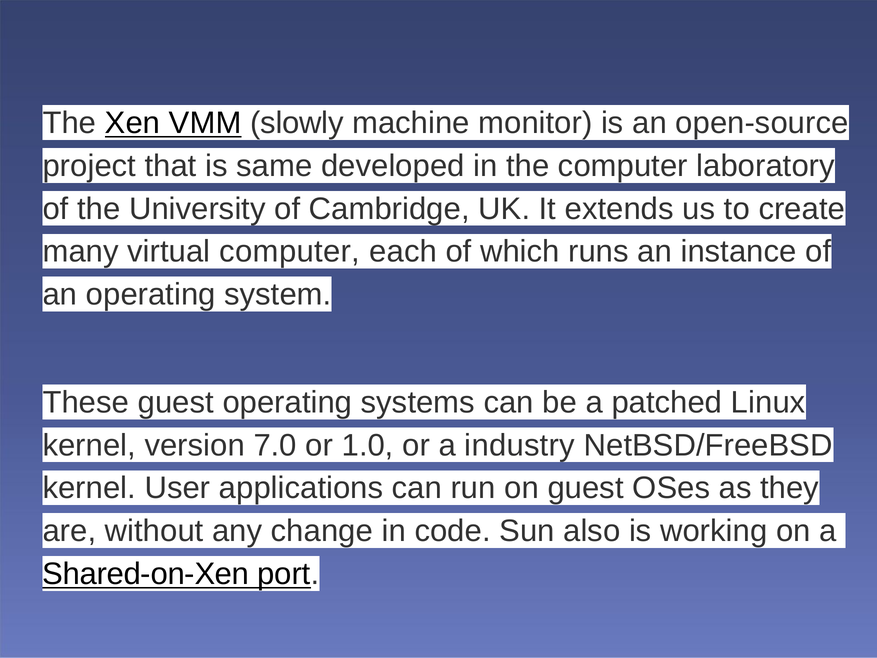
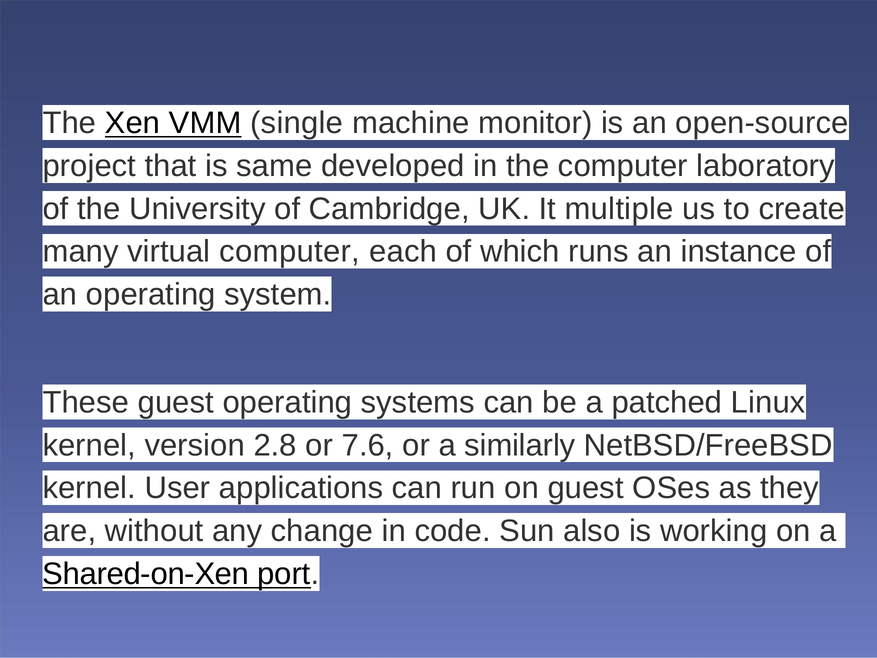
slowly: slowly -> single (297, 123)
extends: extends -> multiple (619, 209)
7.0: 7.0 -> 2.8 (275, 445)
1.0: 1.0 -> 7.6 (368, 445)
industry: industry -> similarly (520, 445)
